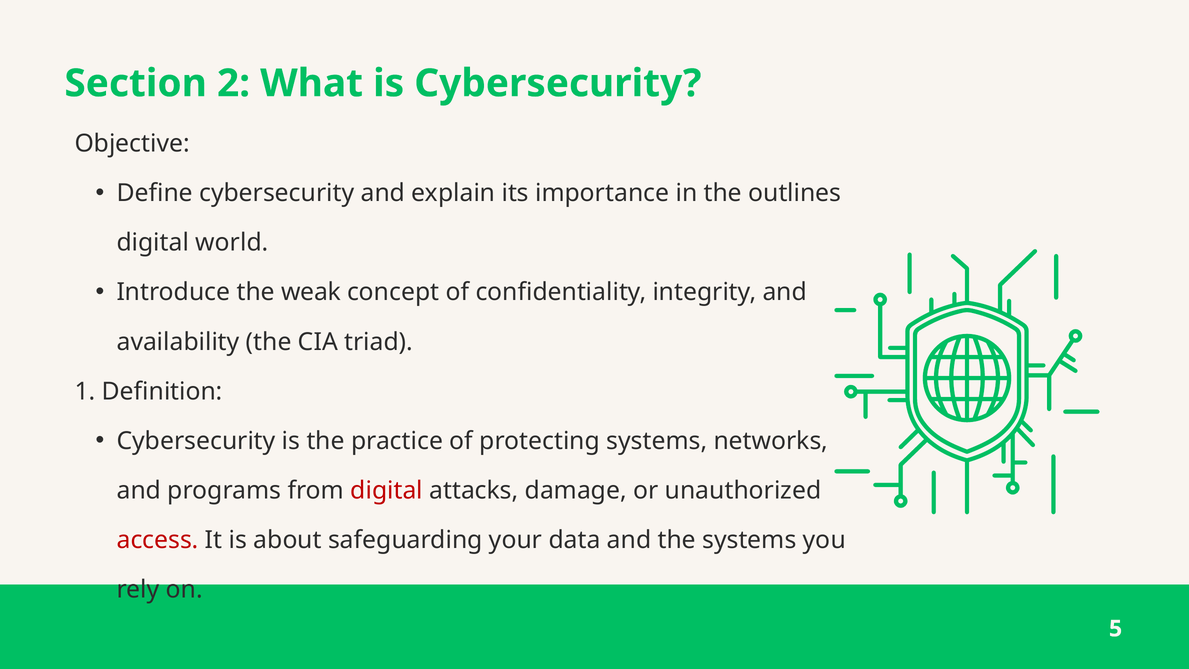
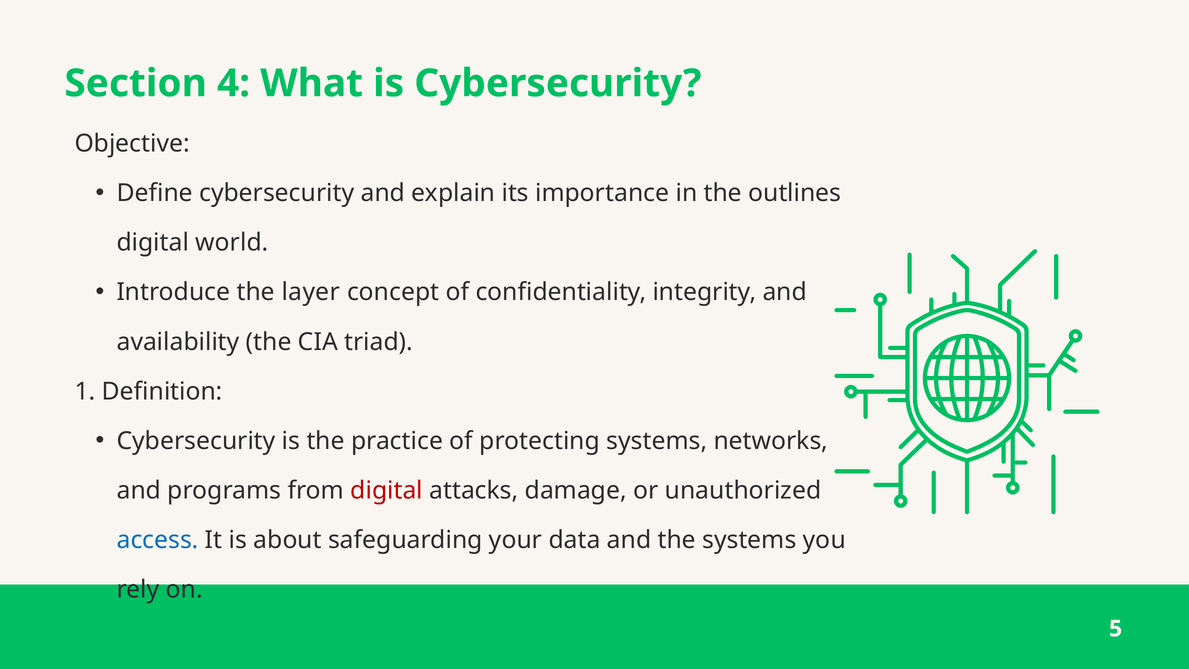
2: 2 -> 4 (234, 83)
weak: weak -> layer (311, 292)
access colour: red -> blue (158, 540)
